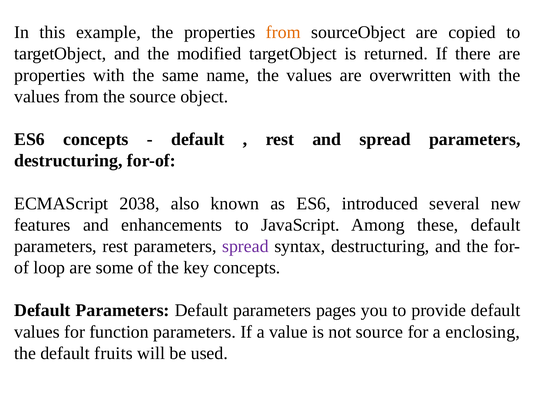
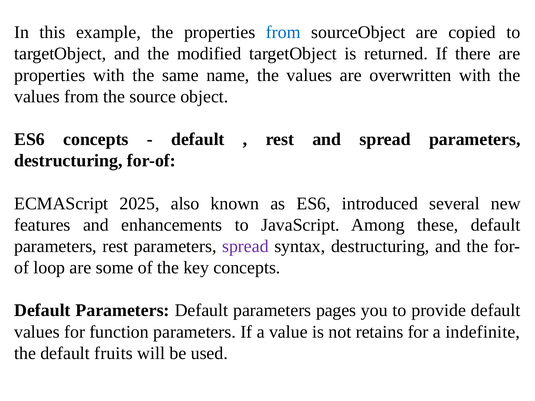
from colour: orange -> blue (283, 32)
2038: 2038 -> 2025 (139, 204)
not source: source -> retains (379, 332)
enclosing: enclosing -> indefinite (483, 332)
